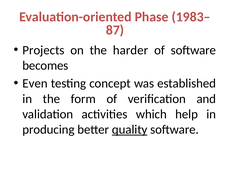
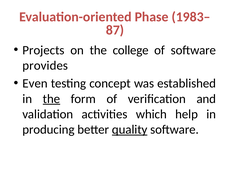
harder: harder -> college (131, 50)
becomes: becomes -> provides (45, 65)
the underline: none -> present (51, 99)
